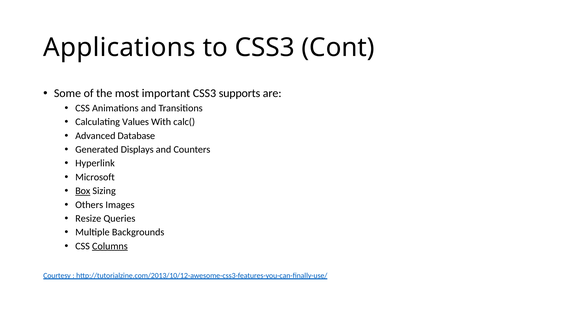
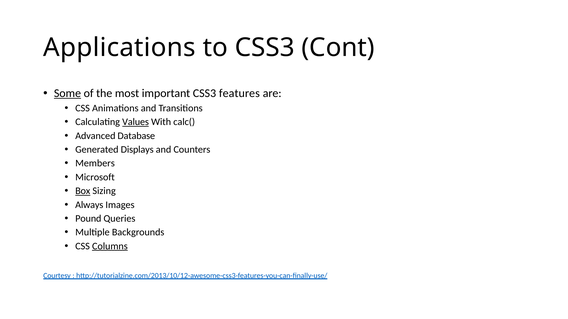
Some underline: none -> present (67, 94)
supports: supports -> features (239, 94)
Values underline: none -> present (136, 122)
Hyperlink: Hyperlink -> Members (95, 164)
Others: Others -> Always (89, 205)
Resize: Resize -> Pound (88, 219)
